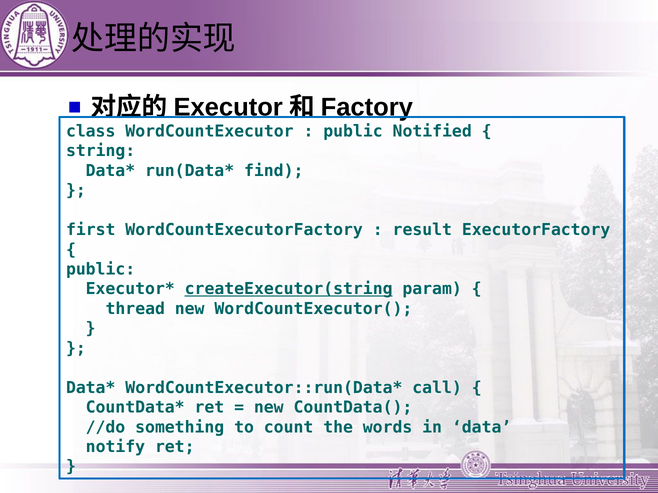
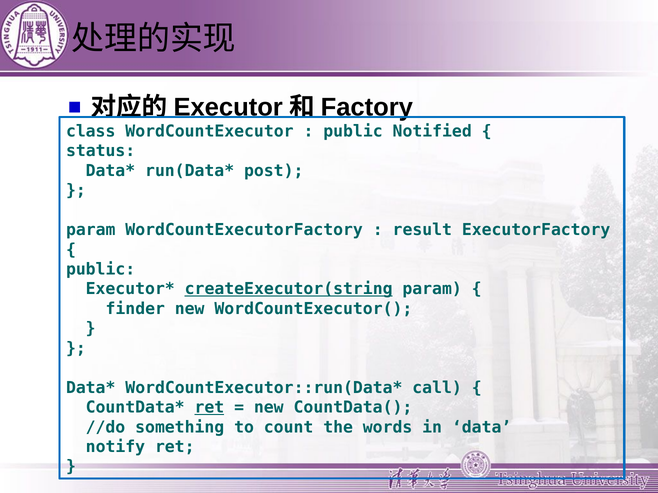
string: string -> status (101, 151)
find: find -> post (274, 171)
first: first -> param (91, 230)
thread: thread -> finder (135, 309)
ret underline: none -> present (209, 408)
